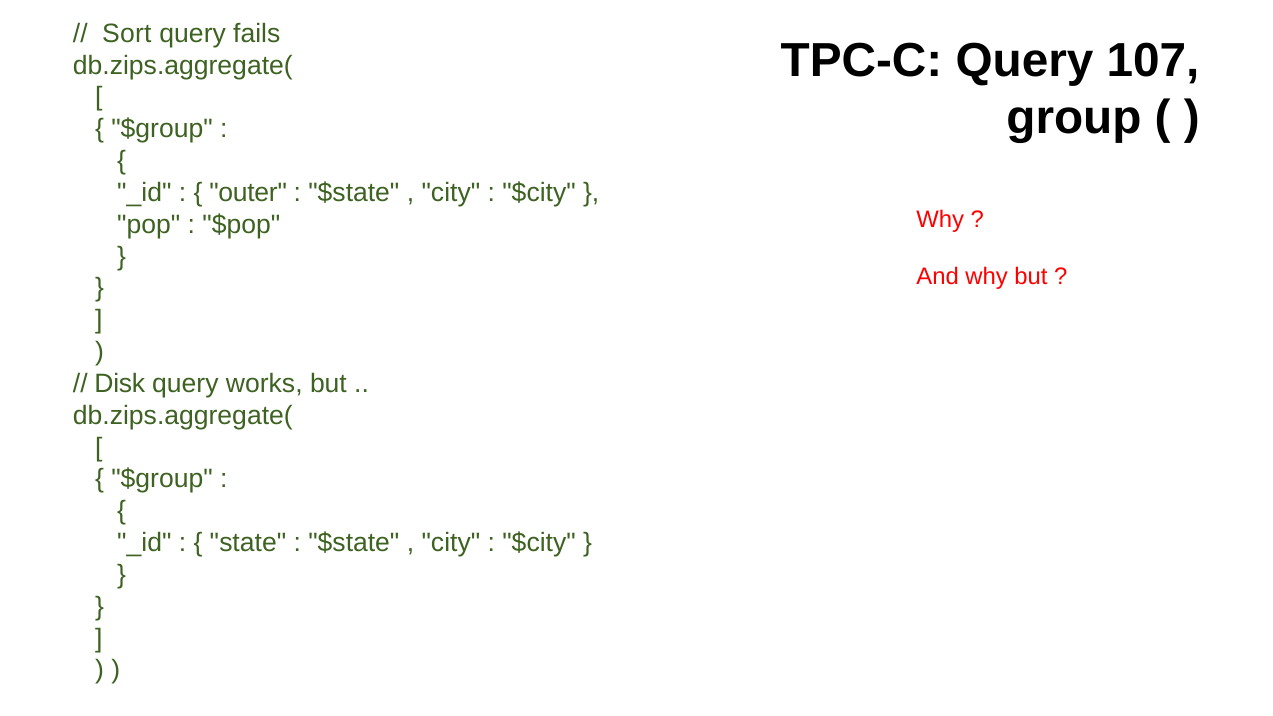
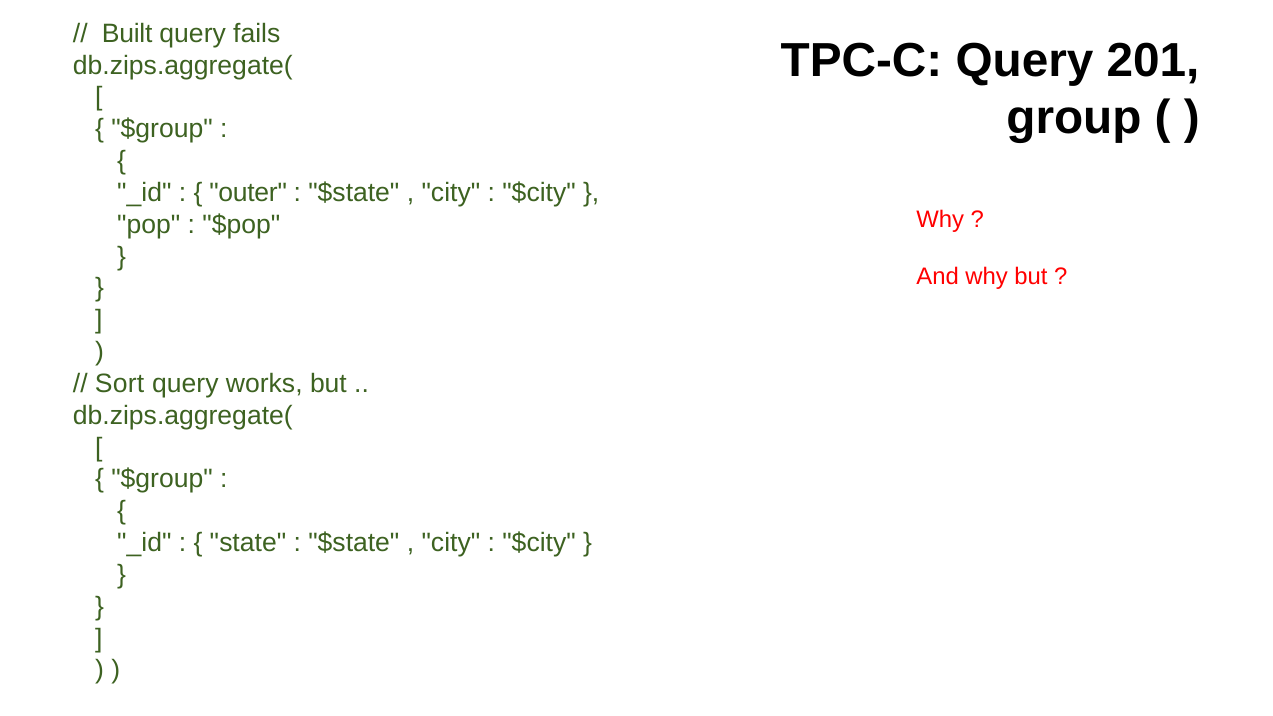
Sort: Sort -> Built (127, 34)
107: 107 -> 201 (1153, 61)
Disk: Disk -> Sort (120, 384)
